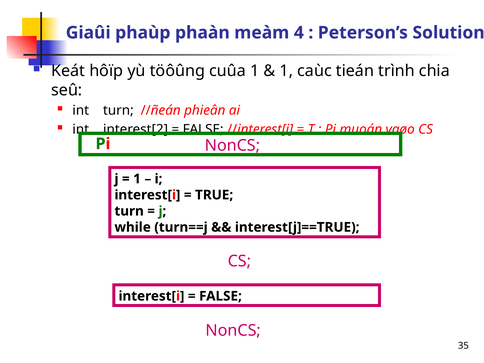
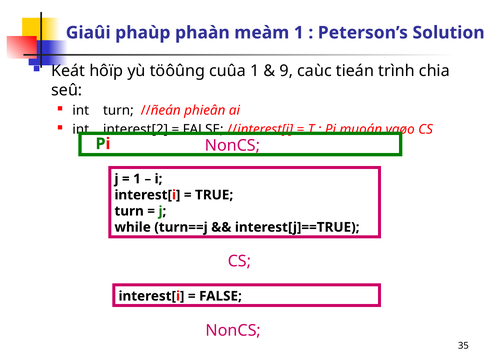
meàm 4: 4 -> 1 (299, 33)
1: 1 -> 9 (286, 71)
